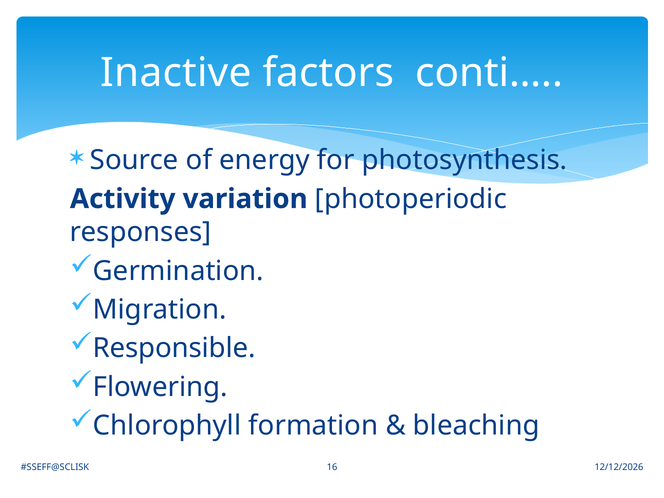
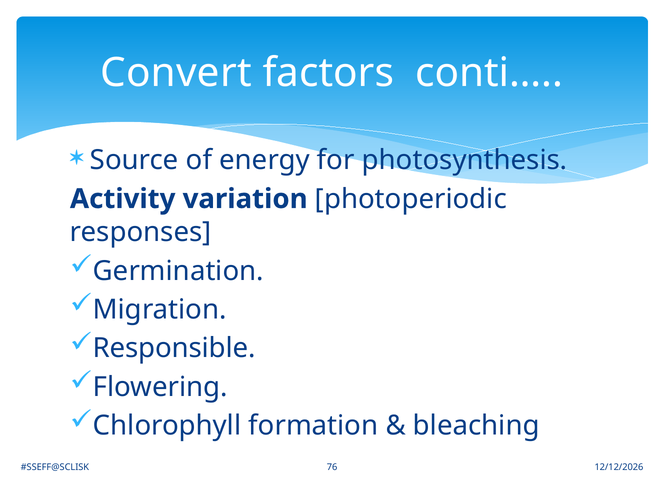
Inactive: Inactive -> Convert (176, 73)
16: 16 -> 76 (332, 467)
